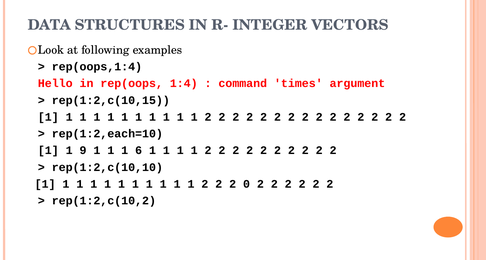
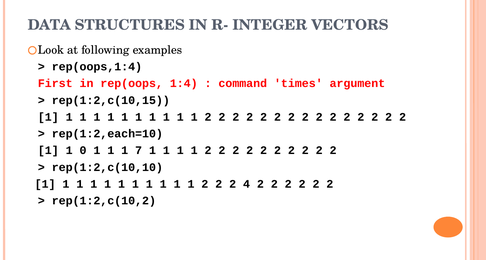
Hello: Hello -> First (55, 84)
9: 9 -> 0 (83, 151)
6: 6 -> 7 (139, 151)
0: 0 -> 4 (247, 184)
